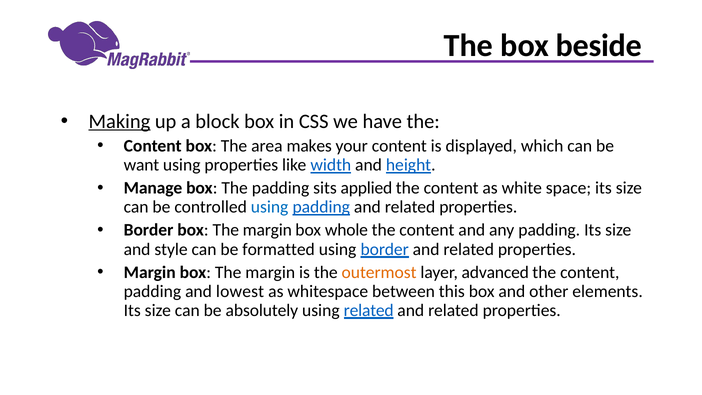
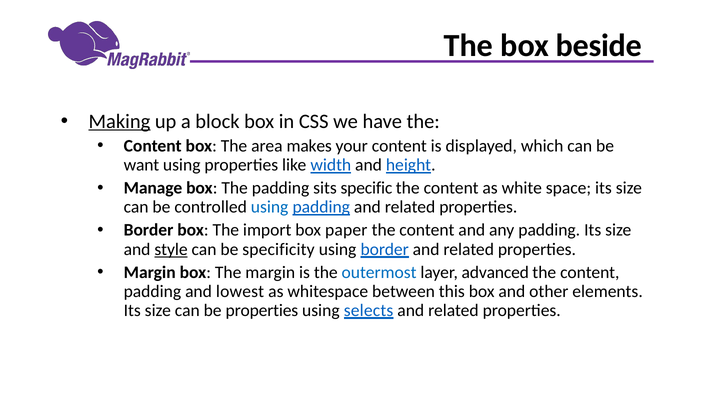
applied: applied -> specific (366, 188)
Border box The margin: margin -> import (267, 230)
whole: whole -> paper (346, 230)
style underline: none -> present (171, 249)
formatted: formatted -> specificity (278, 249)
outermost colour: orange -> blue (379, 272)
be absolutely: absolutely -> properties (262, 310)
using related: related -> selects (369, 310)
